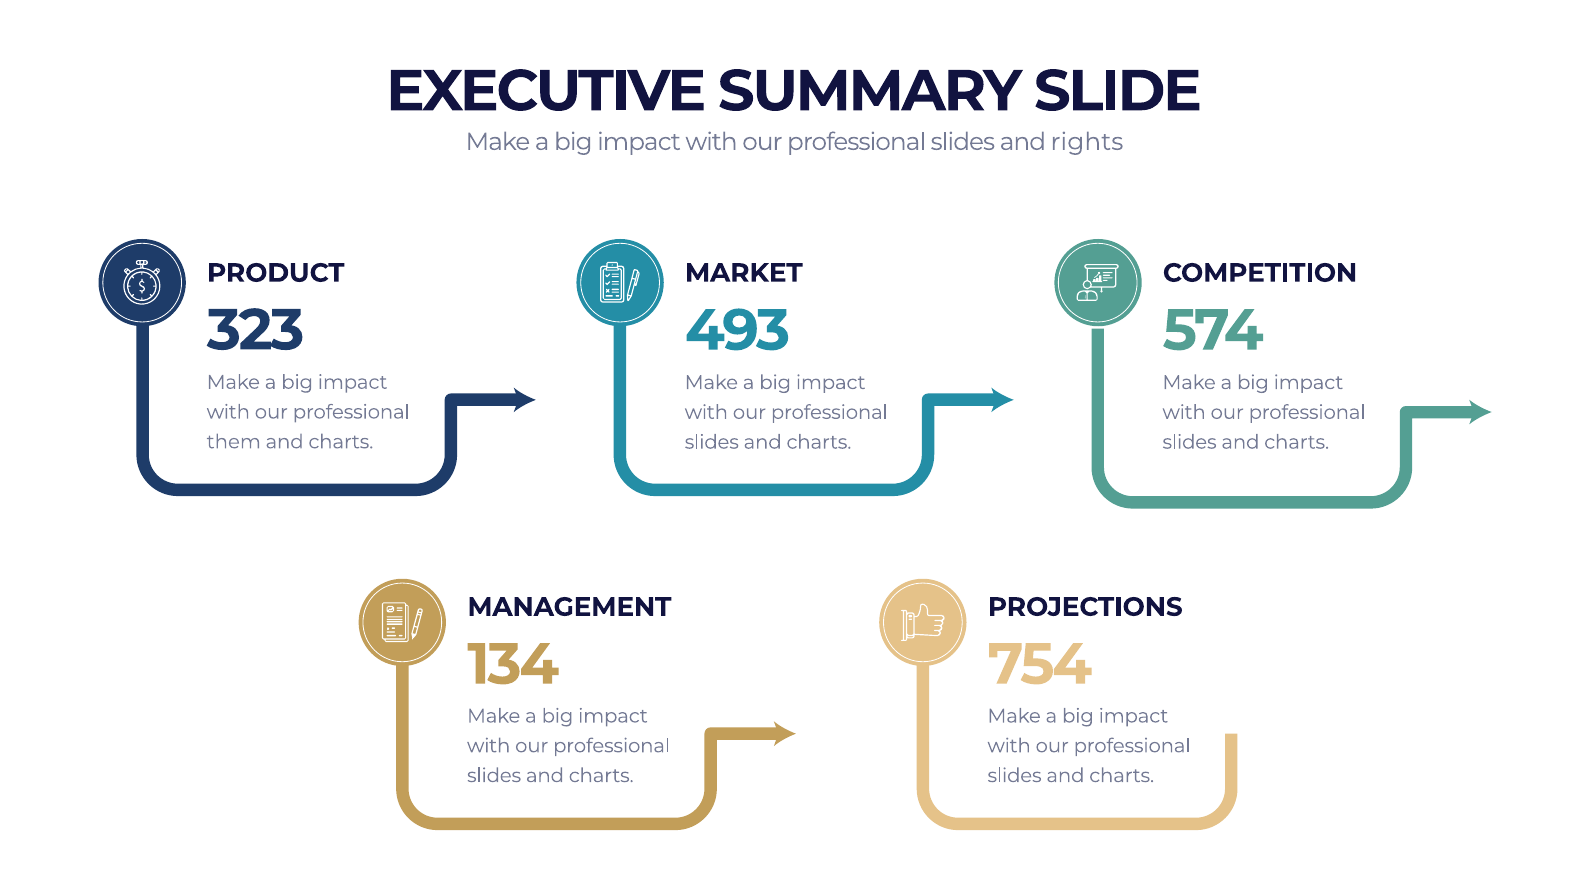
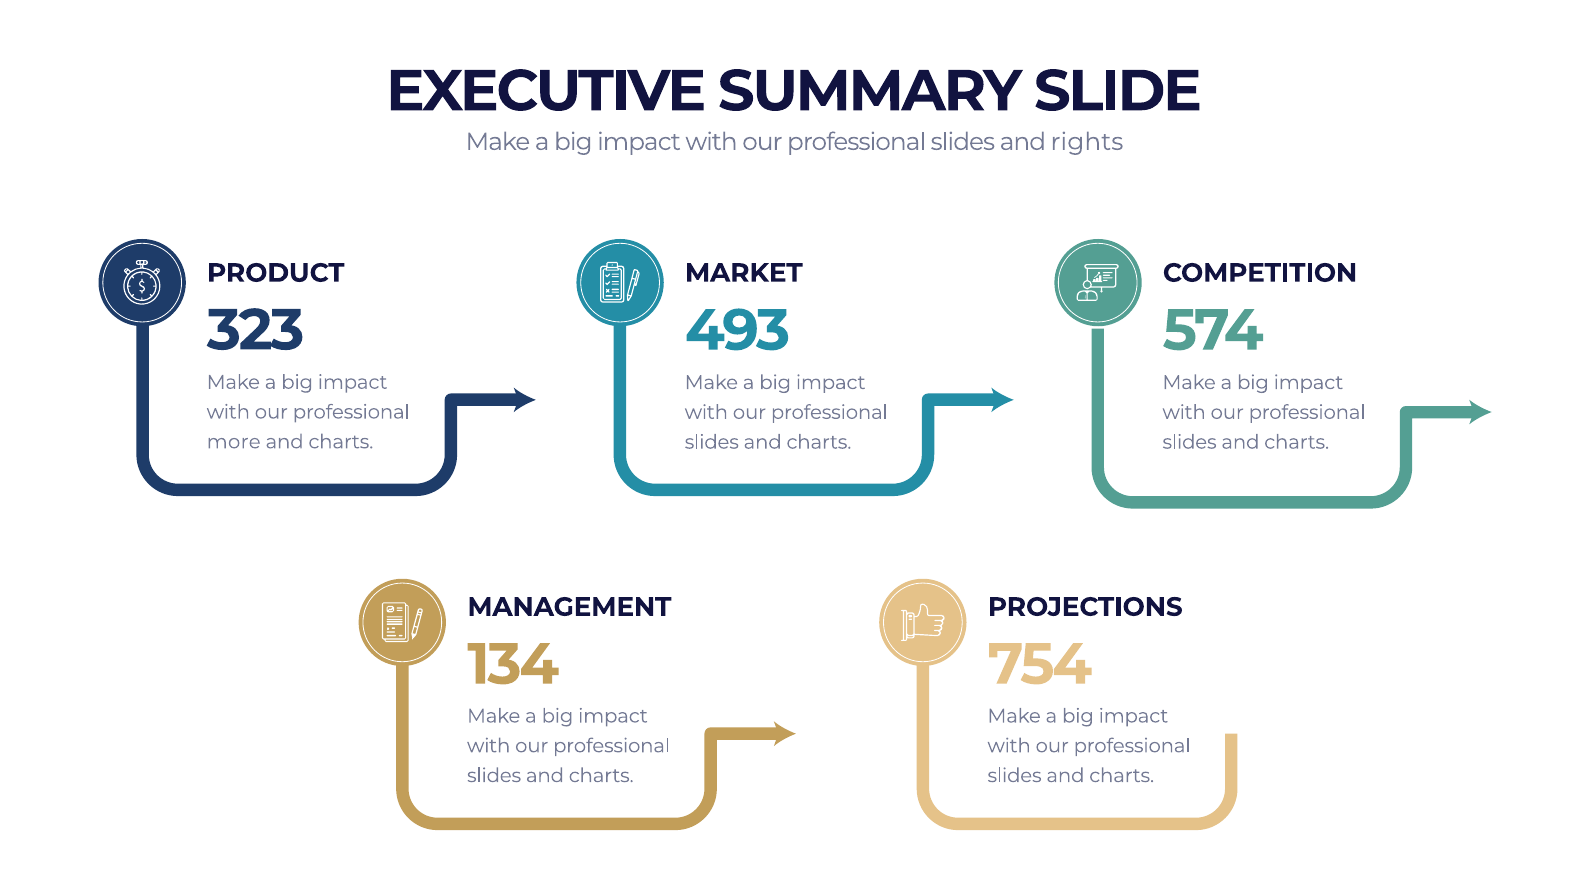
them: them -> more (234, 442)
